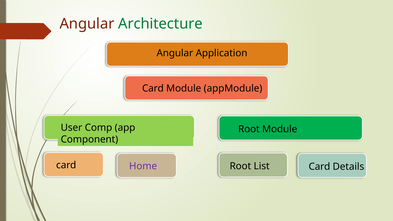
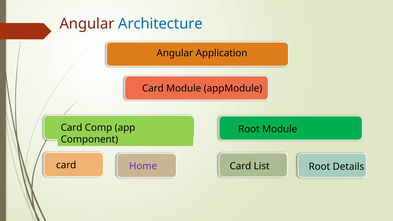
Architecture colour: green -> blue (160, 24)
User: User -> Card (72, 128)
card Root: Root -> Card (240, 166)
List Card: Card -> Root (319, 167)
